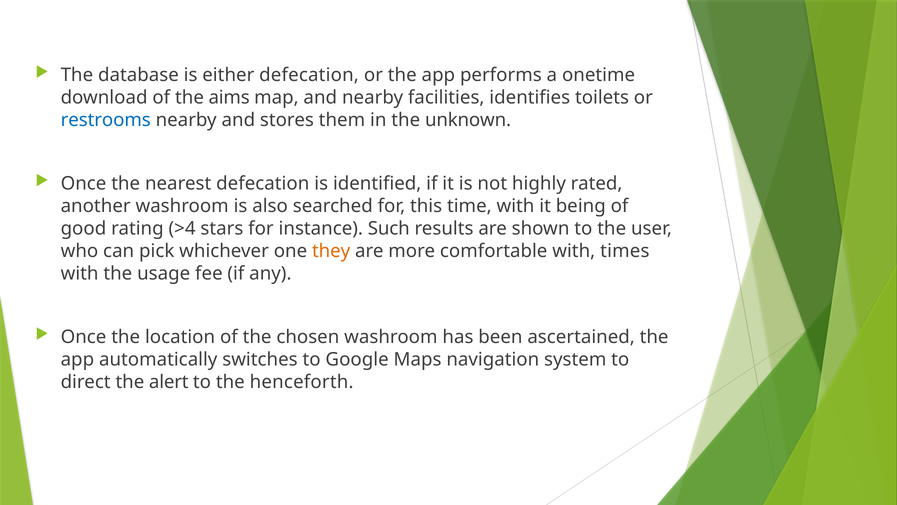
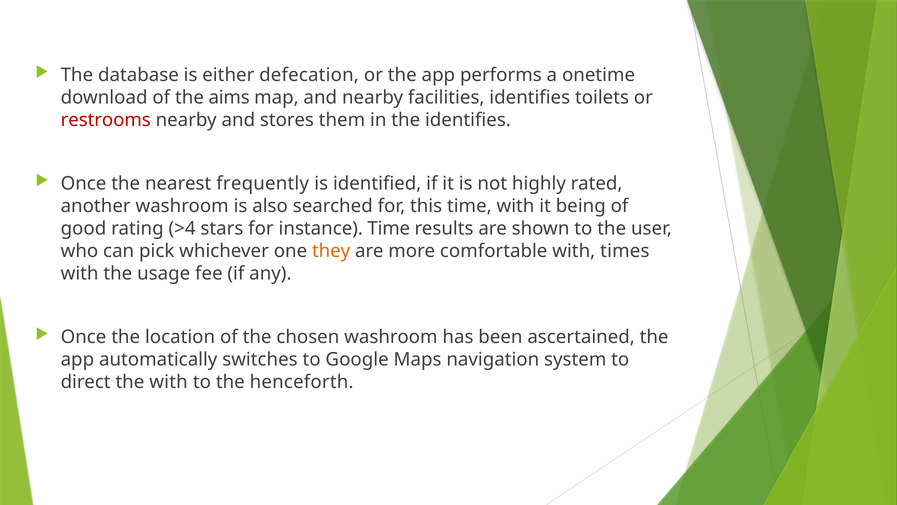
restrooms colour: blue -> red (106, 120)
the unknown: unknown -> identifies (468, 120)
nearest defecation: defecation -> frequently (263, 183)
instance Such: Such -> Time (389, 228)
the alert: alert -> with (169, 382)
